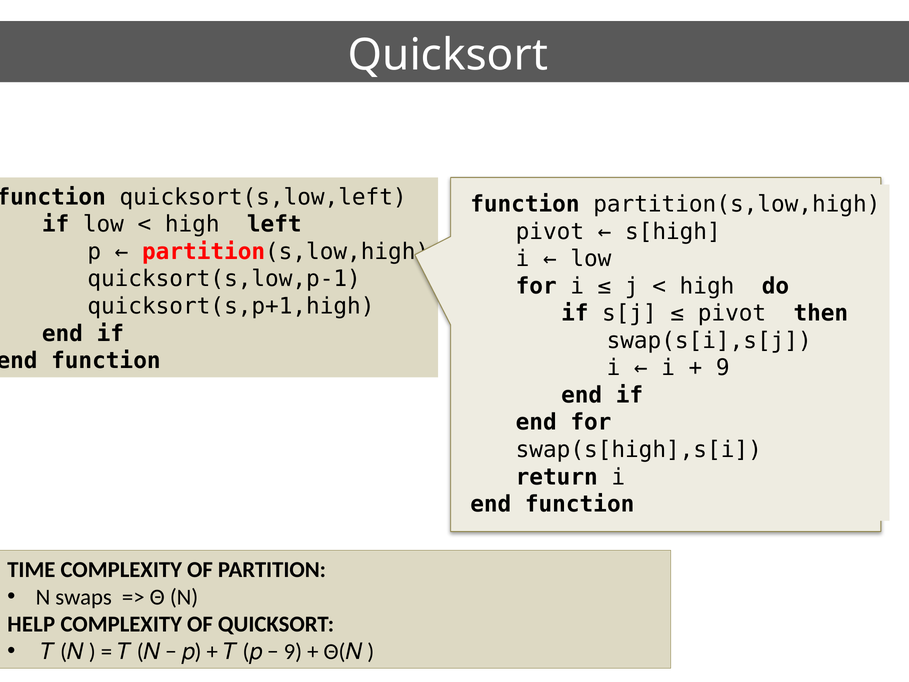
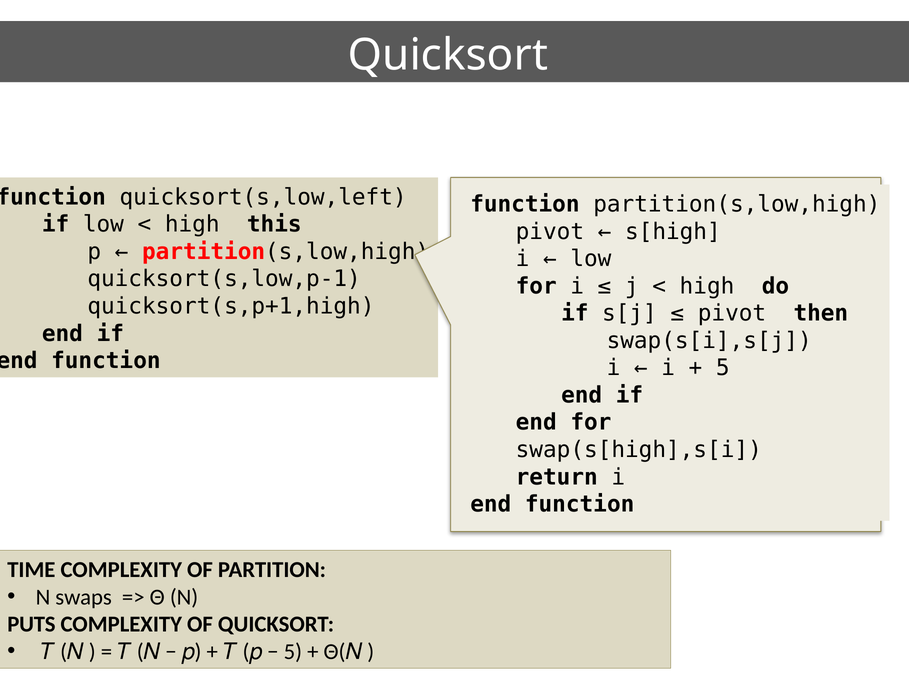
left: left -> this (274, 224)
9: 9 -> 5 (723, 368)
HELP: HELP -> PUTS (31, 624)
9: 9 -> 5 (293, 651)
